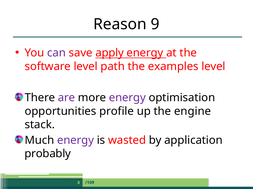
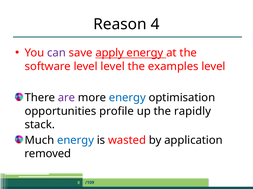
9: 9 -> 4 (155, 24)
level path: path -> level (113, 67)
energy colour: purple -> blue (127, 98)
engine: engine -> rapidly (193, 112)
energy colour: purple -> blue (76, 141)
probably: probably -> removed (48, 154)
